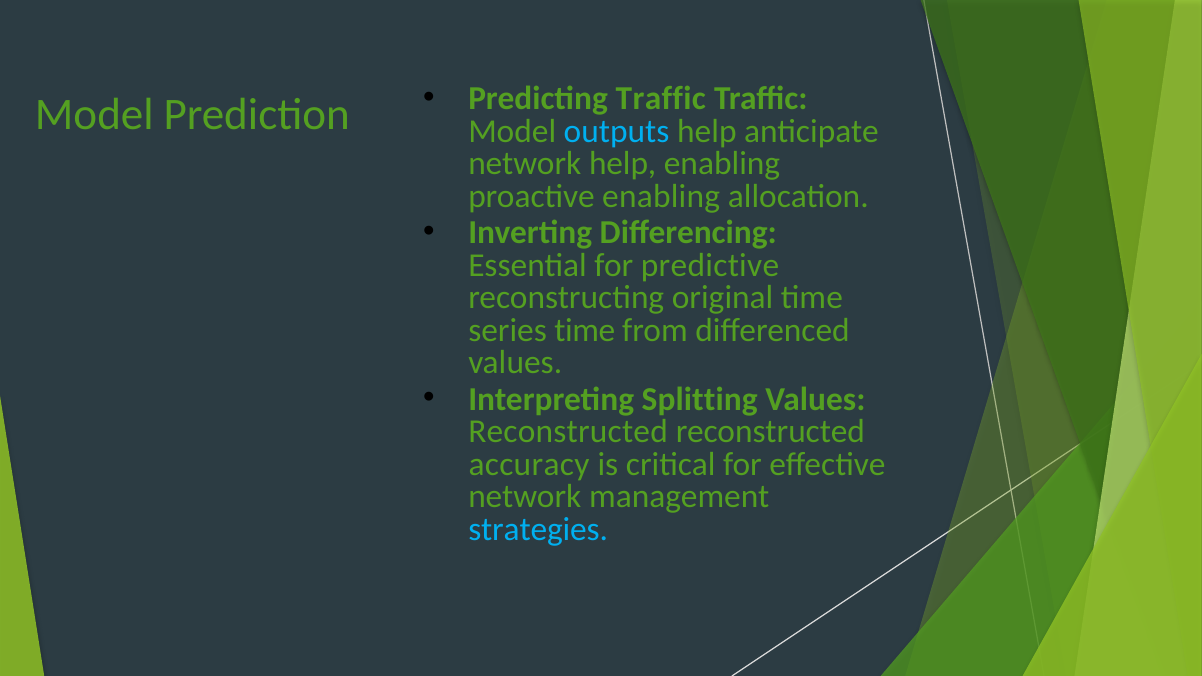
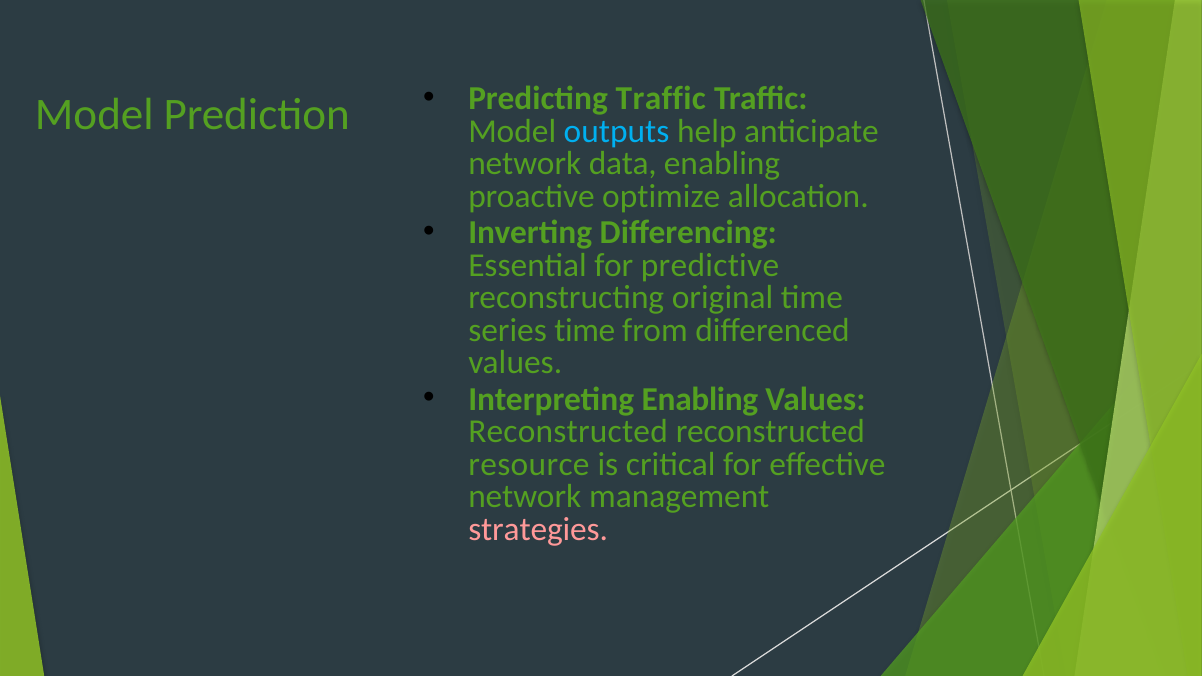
network help: help -> data (623, 164)
proactive enabling: enabling -> optimize (661, 196)
Interpreting Splitting: Splitting -> Enabling (700, 399)
accuracy: accuracy -> resource (529, 464)
strategies colour: light blue -> pink (538, 529)
